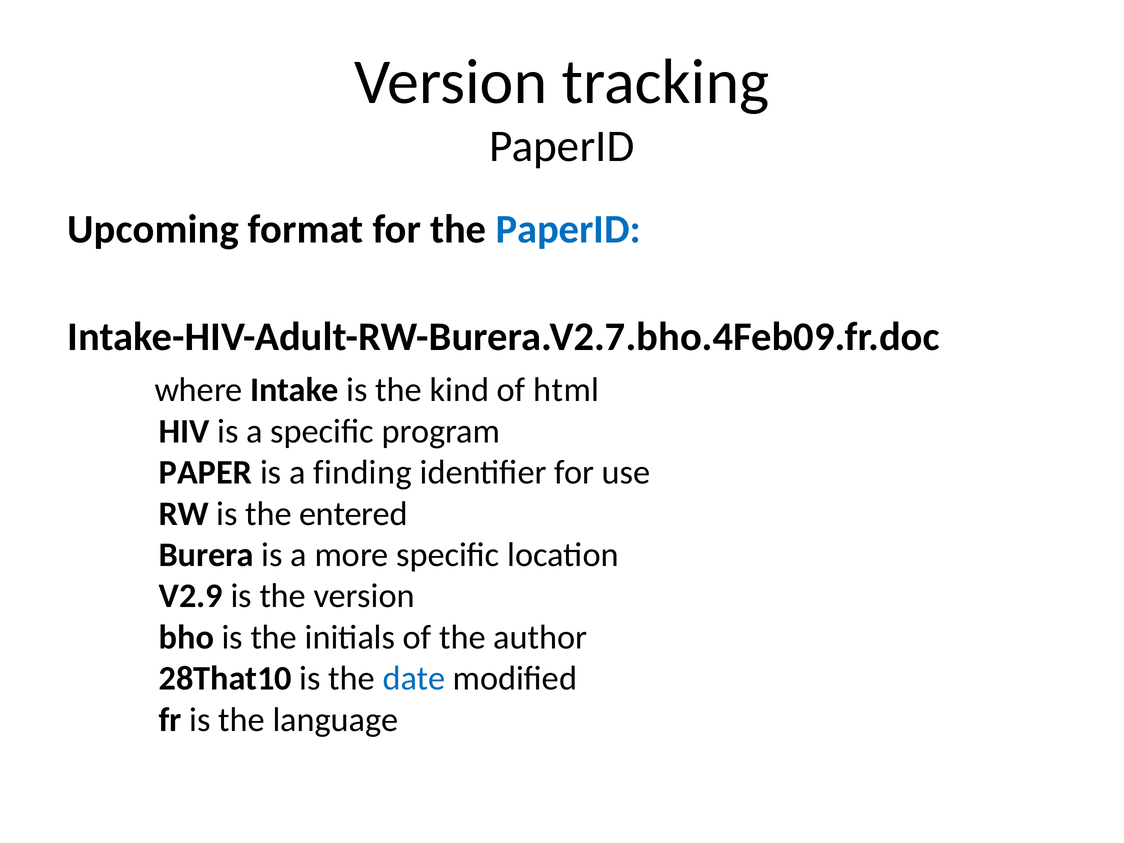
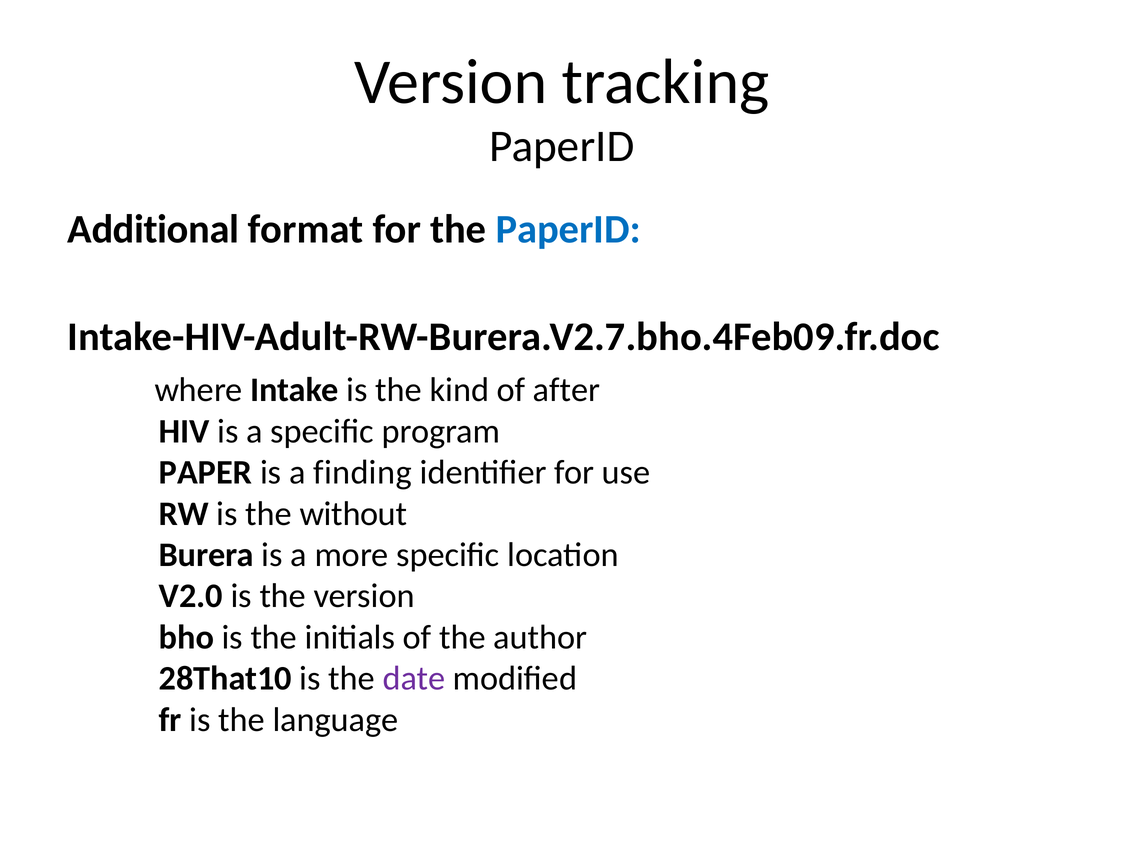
Upcoming: Upcoming -> Additional (153, 230)
html: html -> after (567, 390)
entered: entered -> without (353, 514)
V2.9: V2.9 -> V2.0 (191, 596)
date colour: blue -> purple (414, 679)
